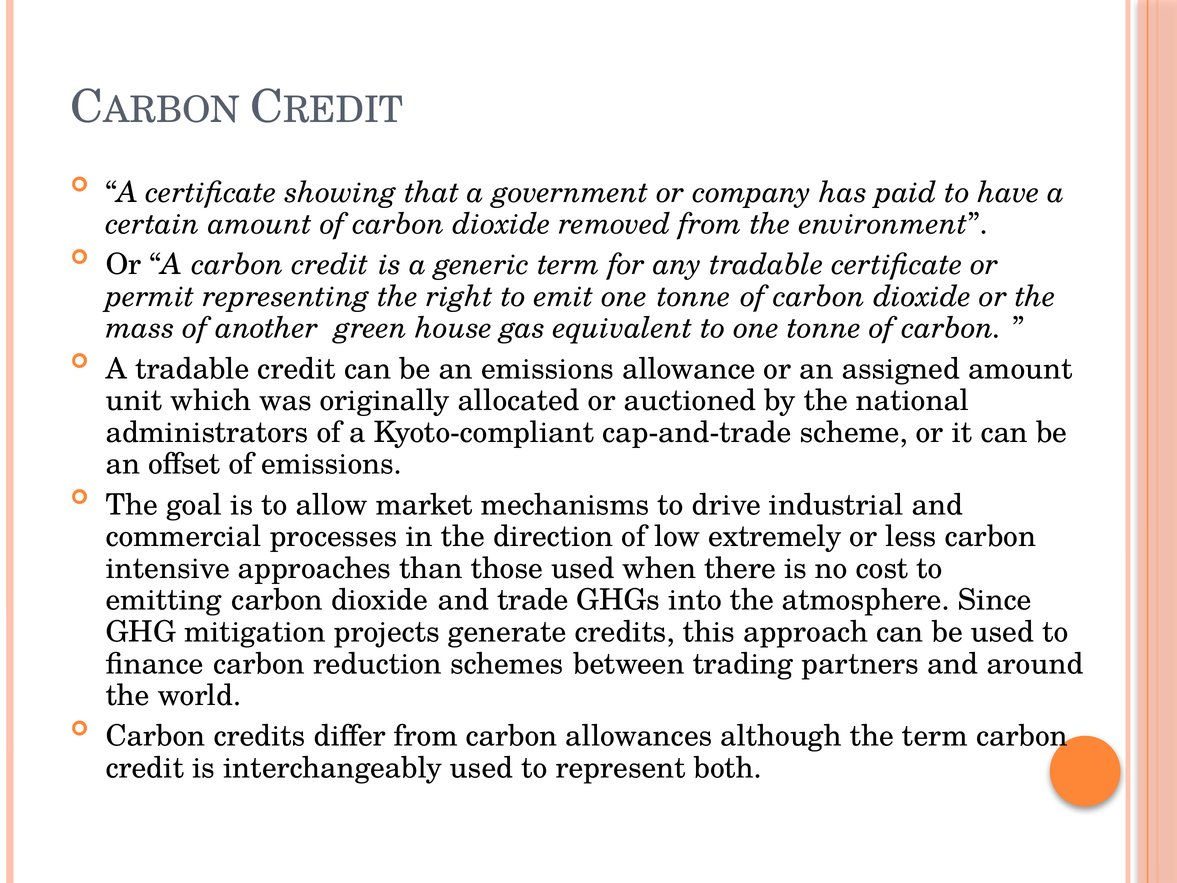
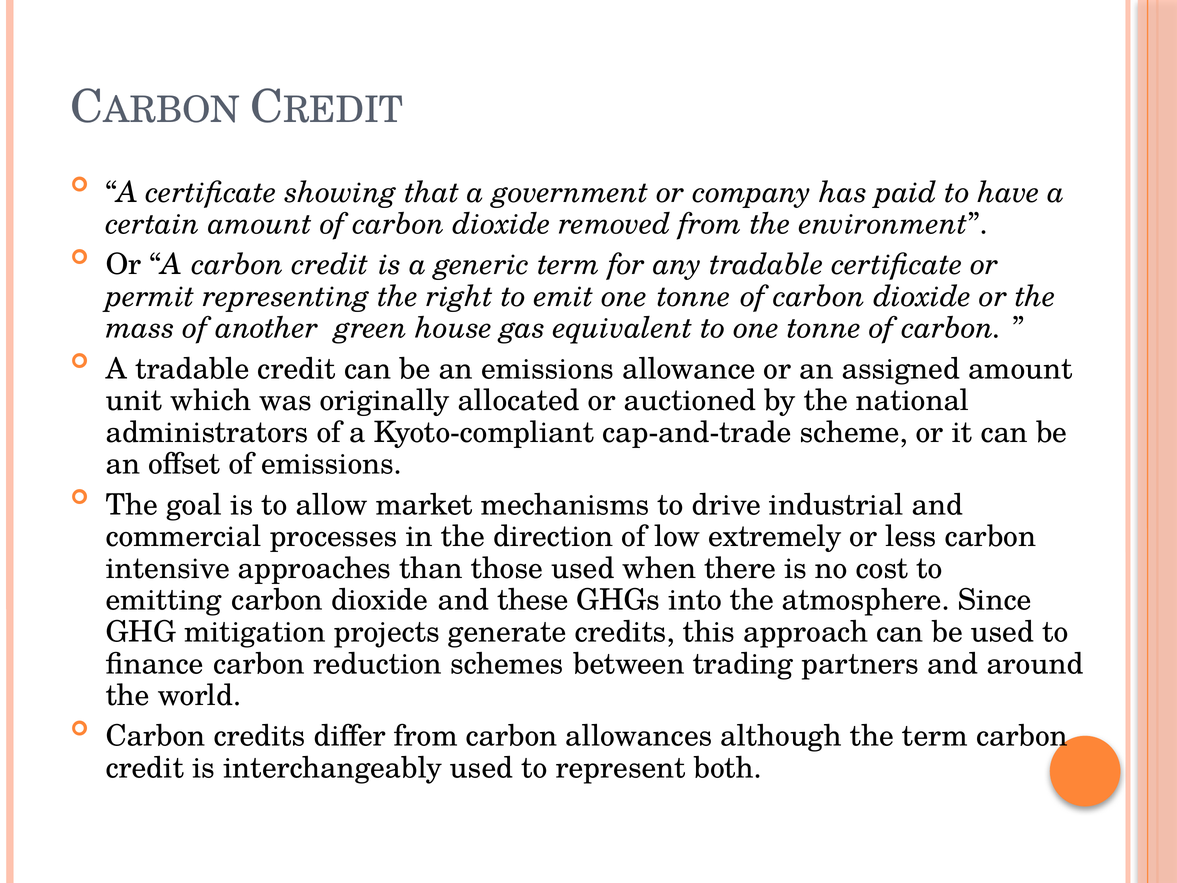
trade: trade -> these (533, 600)
